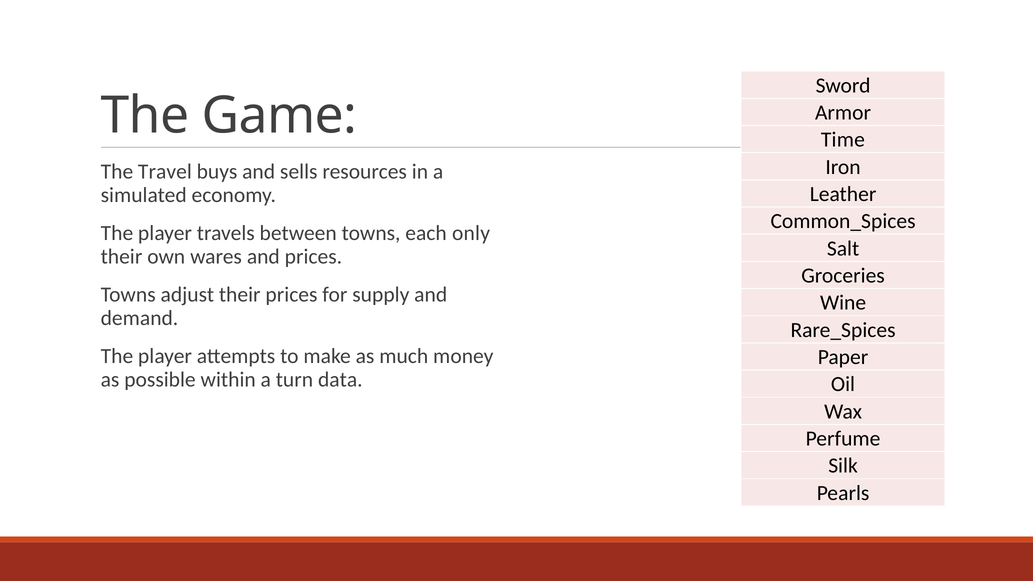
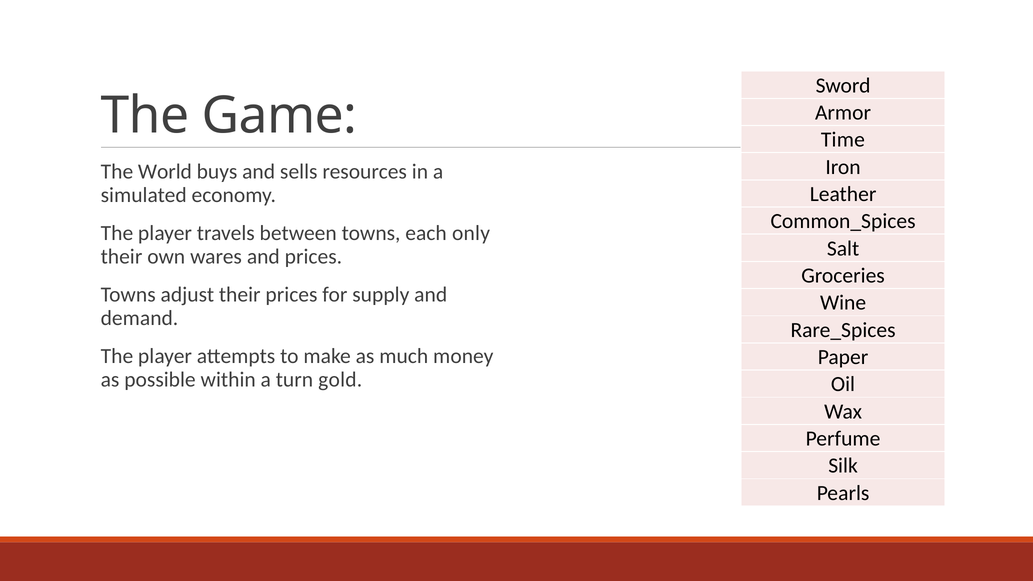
Travel: Travel -> World (165, 172)
data: data -> gold (340, 380)
